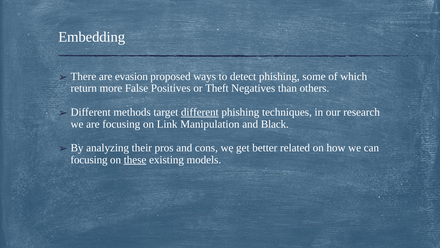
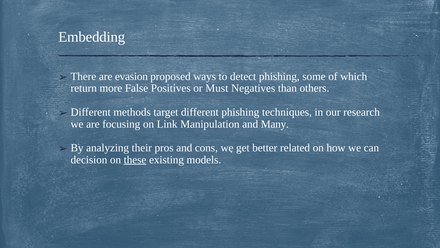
Theft: Theft -> Must (217, 88)
different underline: present -> none (200, 112)
Black: Black -> Many (275, 124)
focusing: focusing -> decision (89, 159)
